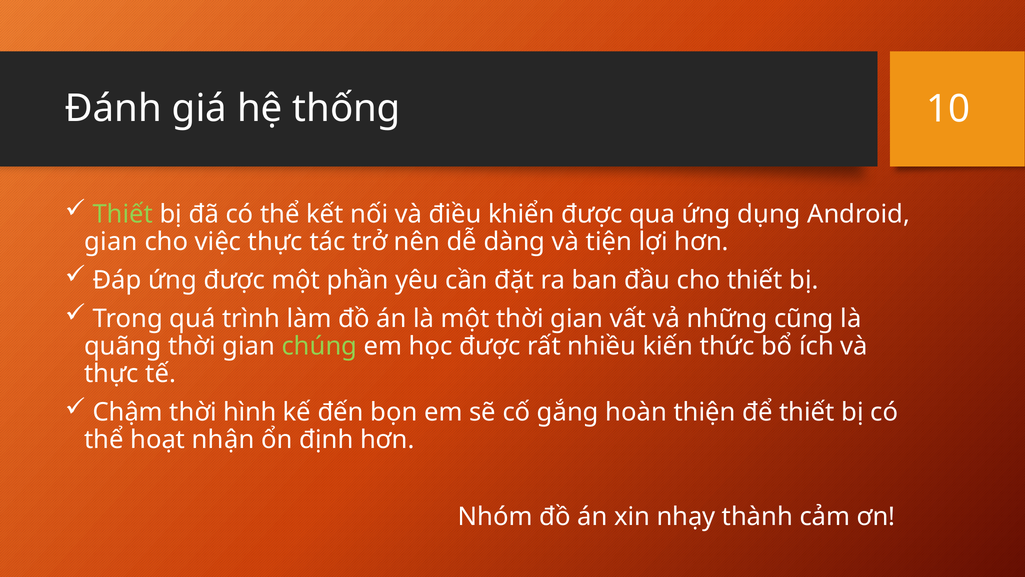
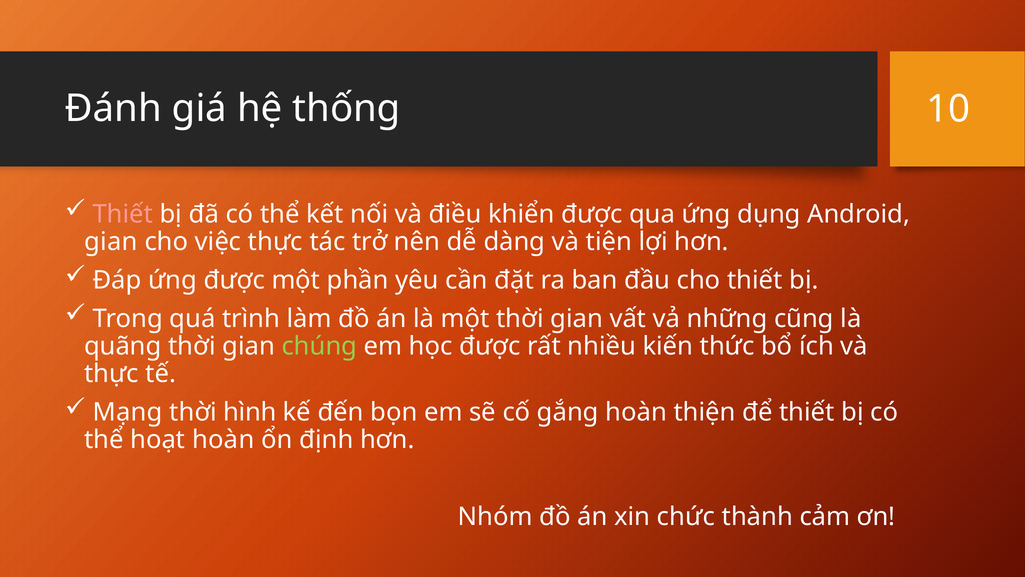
Thiết colour: light green -> pink (123, 214)
Chậm: Chậm -> Mạng (128, 412)
hoạt nhận: nhận -> hoàn (223, 440)
nhạy: nhạy -> chức (686, 516)
